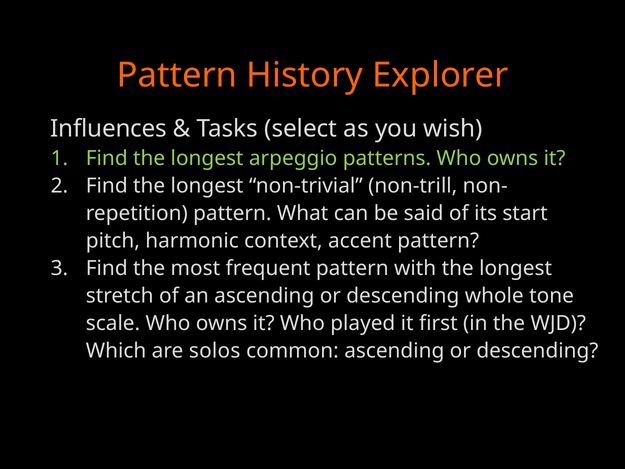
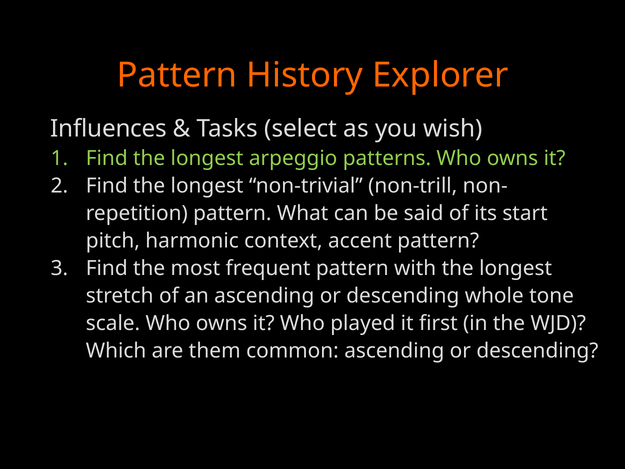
solos: solos -> them (215, 350)
